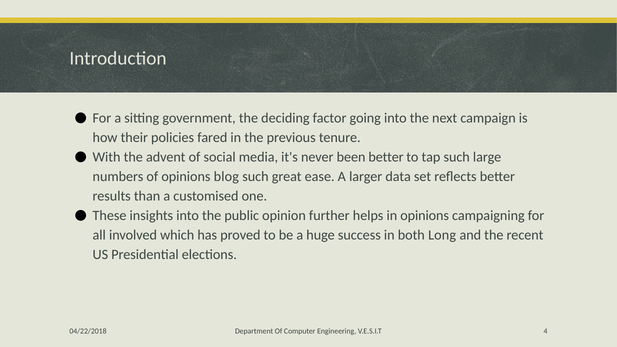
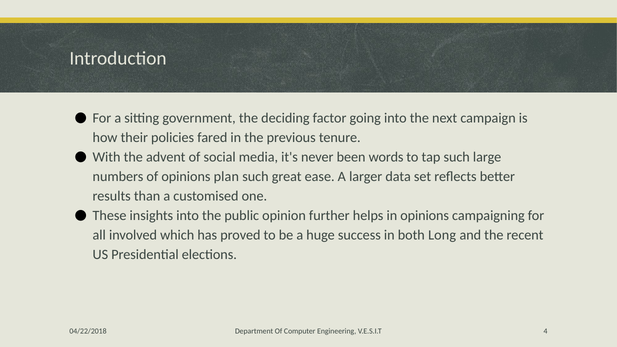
been better: better -> words (386, 157)
blog: blog -> plan (226, 177)
